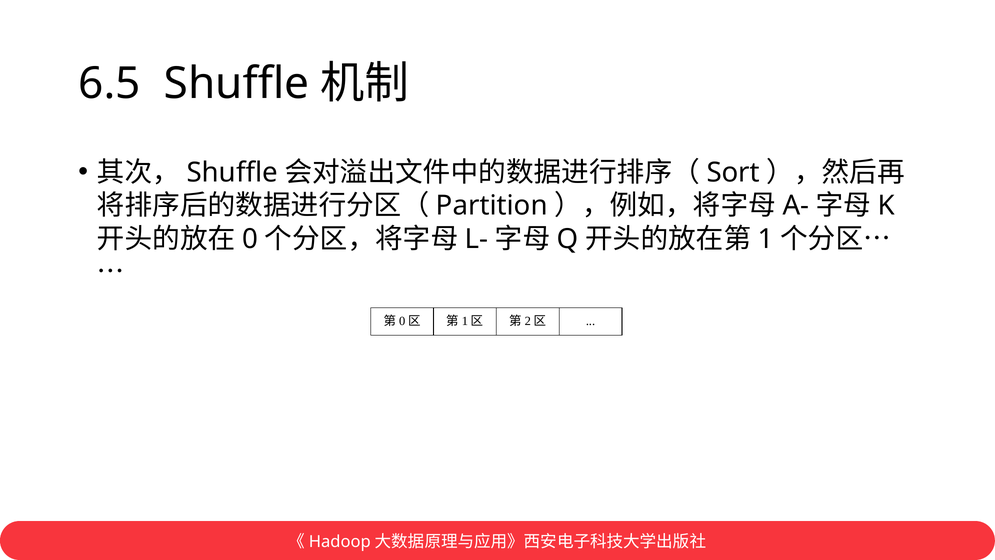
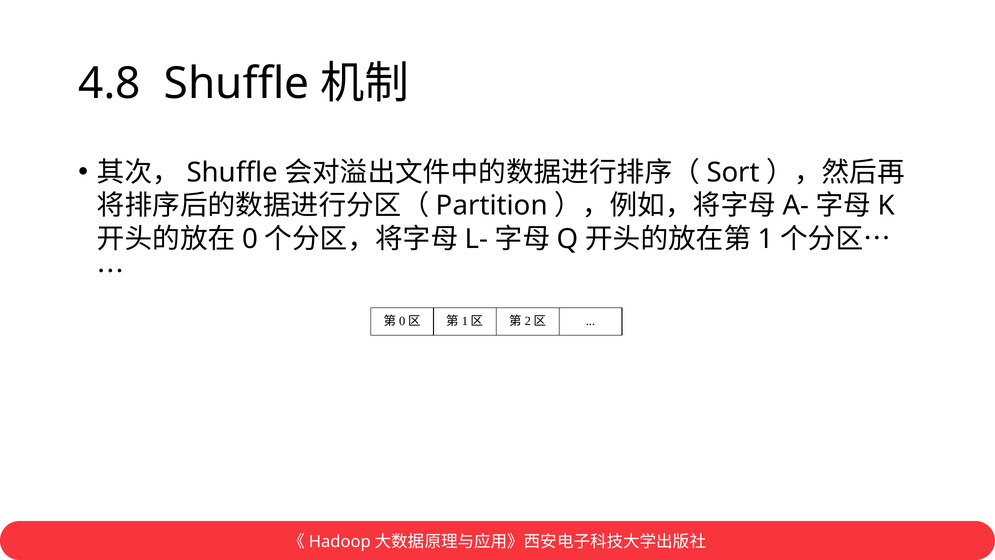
6.5: 6.5 -> 4.8 (110, 84)
